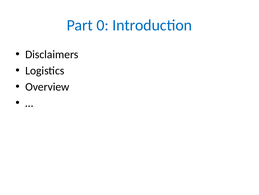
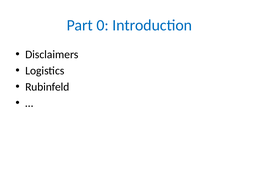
Overview: Overview -> Rubinfeld (47, 87)
